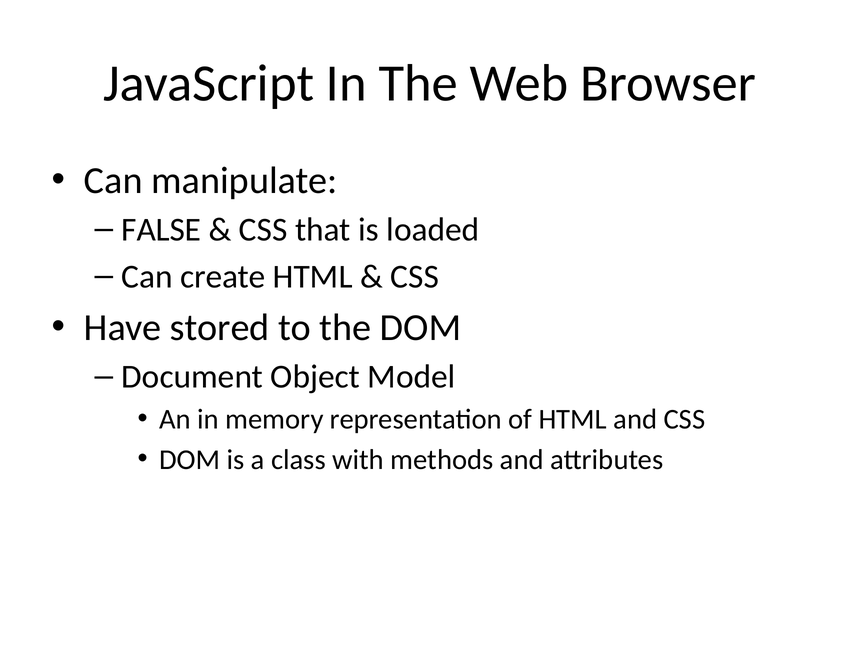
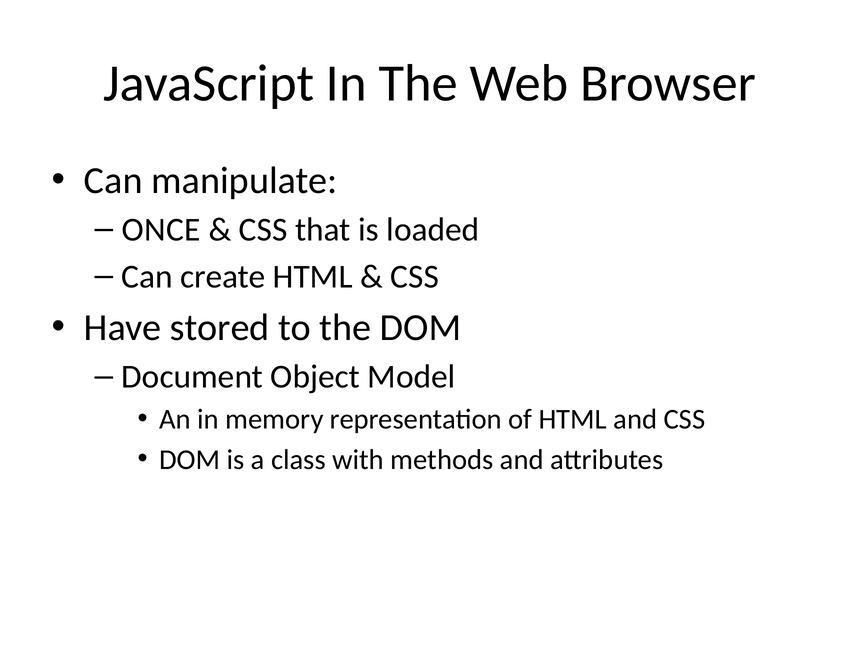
FALSE: FALSE -> ONCE (161, 230)
